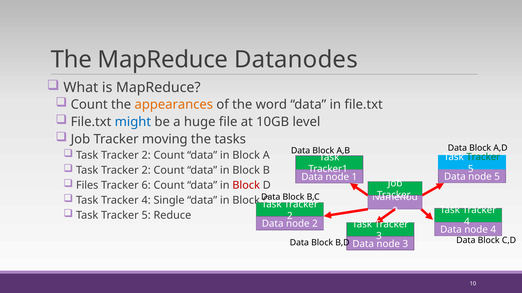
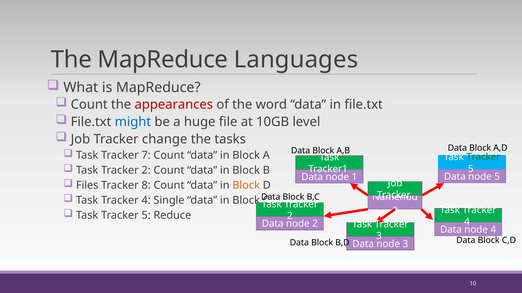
Datanodes: Datanodes -> Languages (296, 60)
appearances colour: orange -> red (174, 105)
moving: moving -> change (165, 139)
2: 2 -> 7 (146, 156)
6: 6 -> 8 (146, 186)
Block colour: red -> orange (246, 186)
